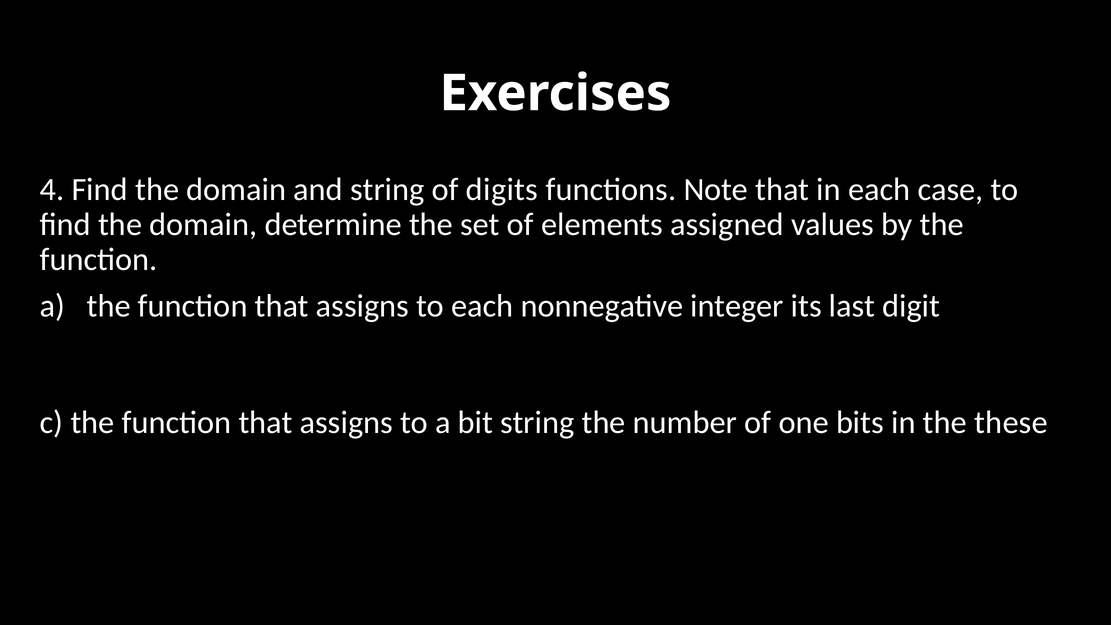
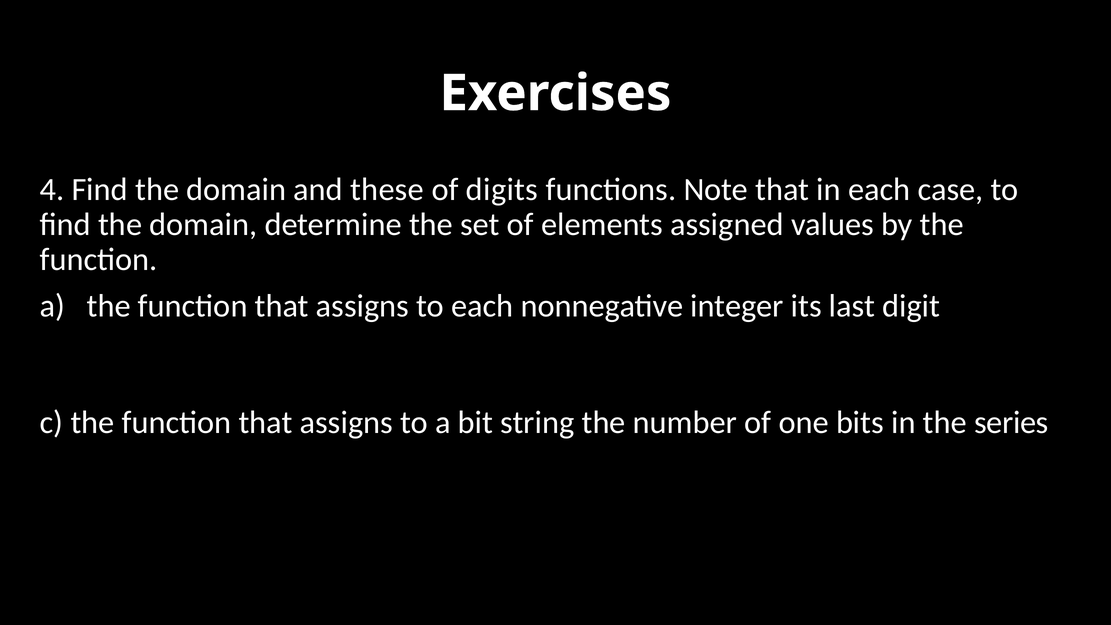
and string: string -> these (387, 190)
these: these -> series (1011, 423)
